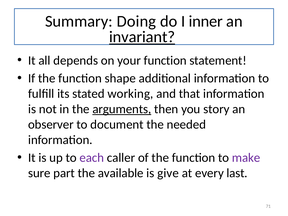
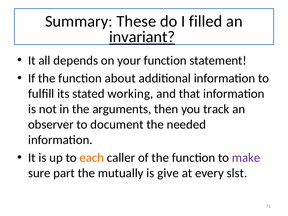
Doing: Doing -> These (136, 21)
inner: inner -> filled (206, 21)
shape: shape -> about (120, 78)
arguments underline: present -> none (122, 109)
story: story -> track (216, 109)
each colour: purple -> orange (92, 158)
available: available -> mutually (121, 173)
last: last -> slst (237, 173)
